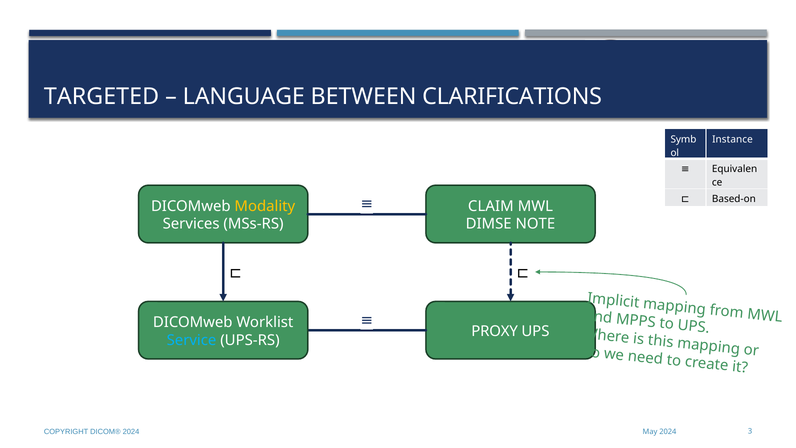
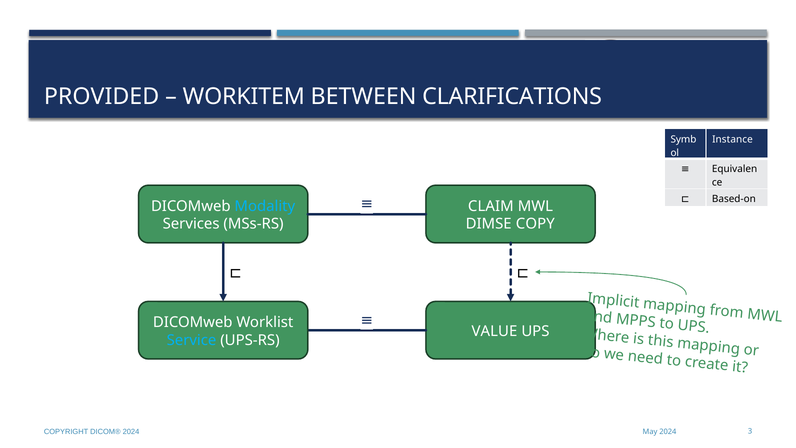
TARGETED: TARGETED -> PROVIDED (102, 97)
LANGUAGE: LANGUAGE -> WORKITEM (244, 97)
Modality colour: yellow -> light blue (265, 206)
NOTE: NOTE -> COPY (535, 224)
PROXY: PROXY -> VALUE (494, 331)
